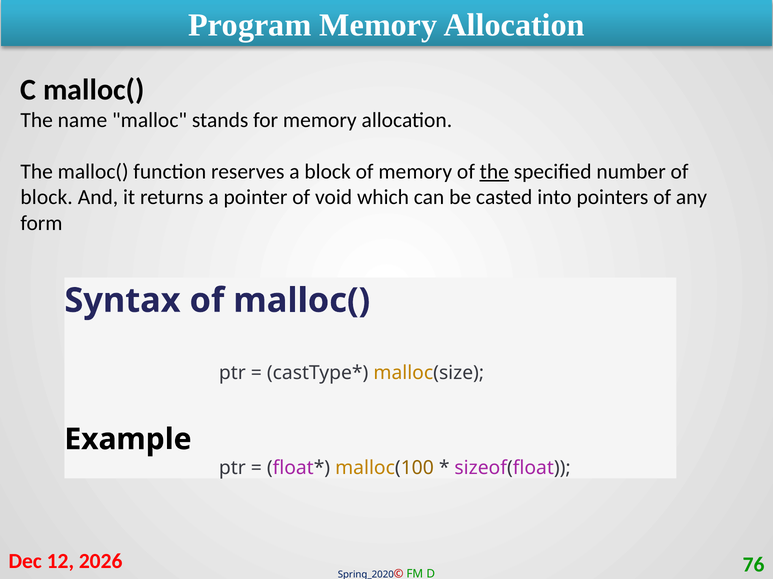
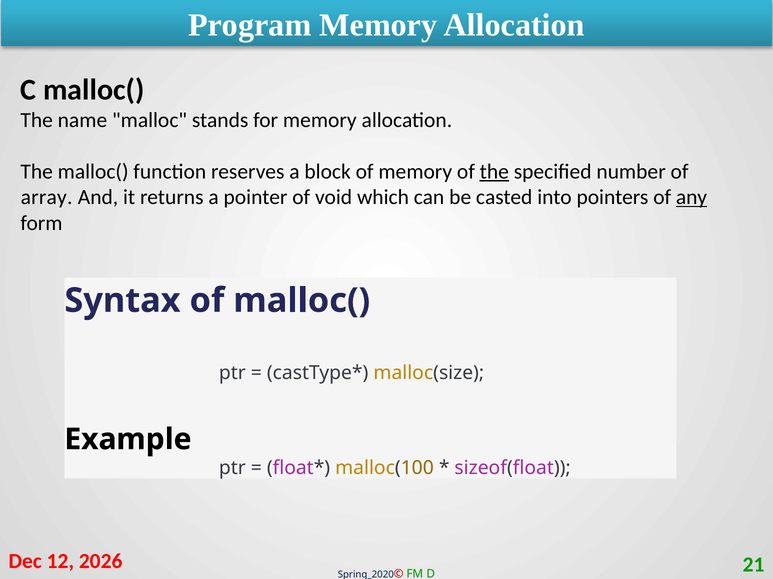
block: block -> array (47, 198)
any underline: none -> present (691, 198)
76: 76 -> 21 (754, 566)
